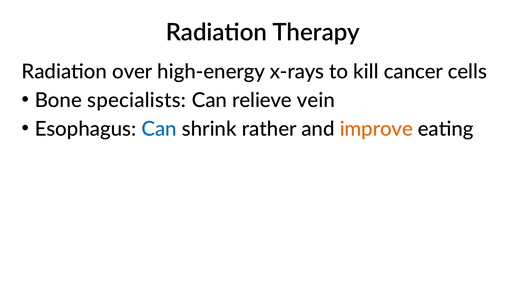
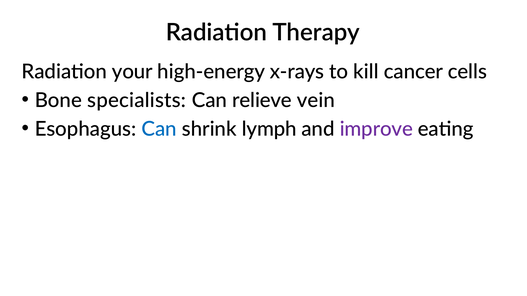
over: over -> your (132, 72)
rather: rather -> lymph (269, 129)
improve colour: orange -> purple (376, 129)
